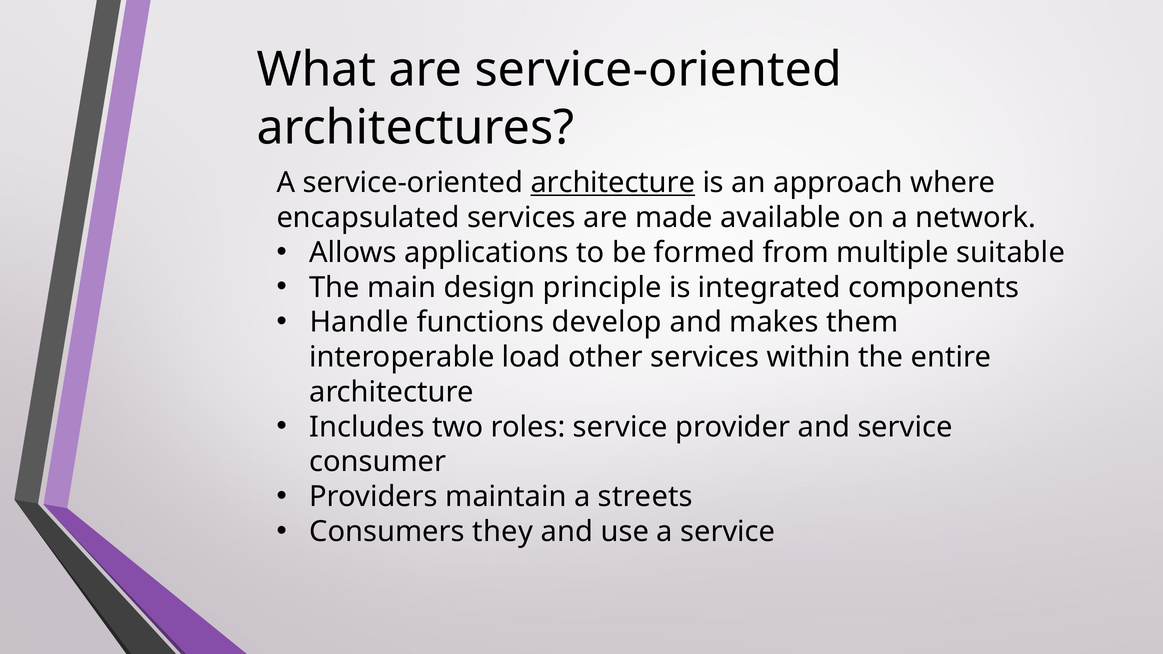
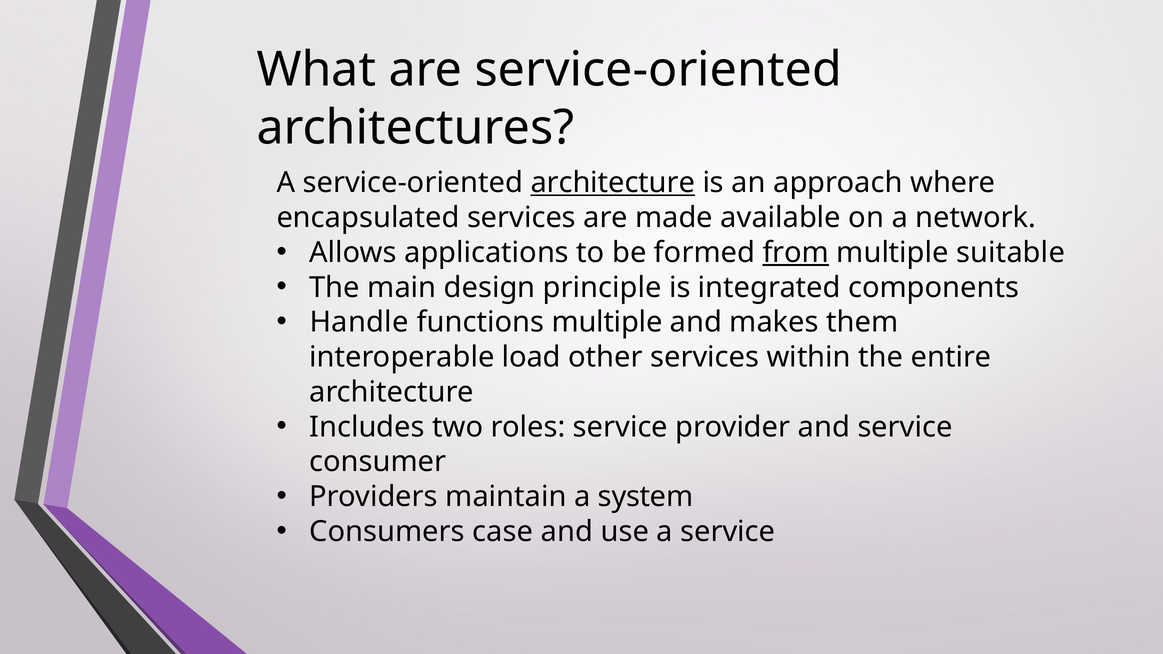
from underline: none -> present (796, 253)
functions develop: develop -> multiple (607, 322)
streets: streets -> system (646, 497)
they: they -> case (503, 532)
